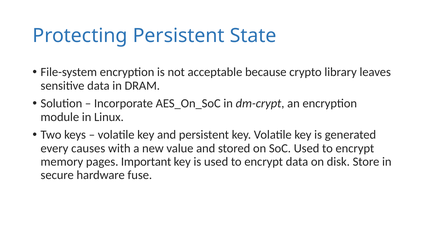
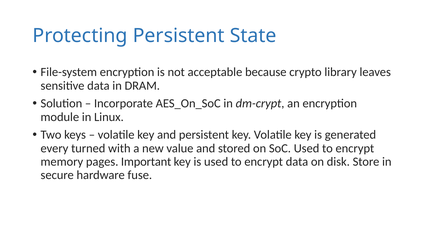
causes: causes -> turned (88, 148)
